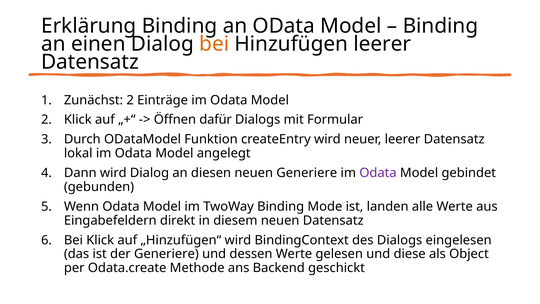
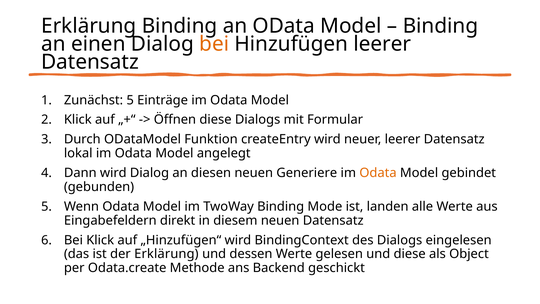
Zunächst 2: 2 -> 5 (130, 100)
Öffnen dafür: dafür -> diese (216, 120)
Odata colour: purple -> orange (378, 173)
der Generiere: Generiere -> Erklärung (166, 254)
